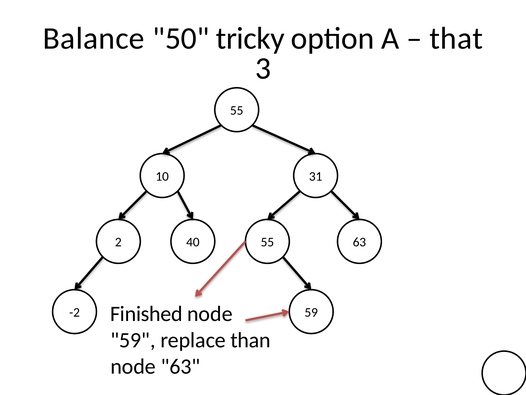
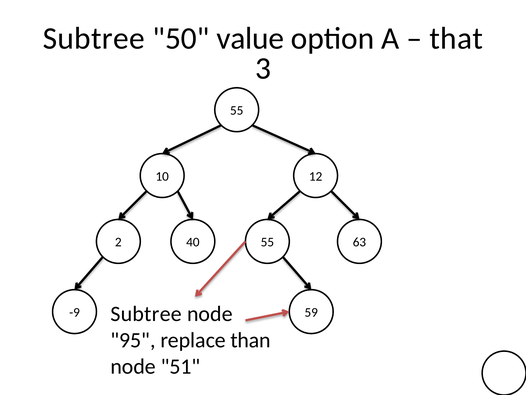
Balance: Balance -> Subtree (94, 38)
tricky: tricky -> value (250, 38)
31: 31 -> 12 (316, 176)
Finished: Finished -> Subtree (146, 314)
-2: -2 -> -9 (75, 312)
59: 59 -> 95 (133, 340)
node 63: 63 -> 51 (181, 366)
